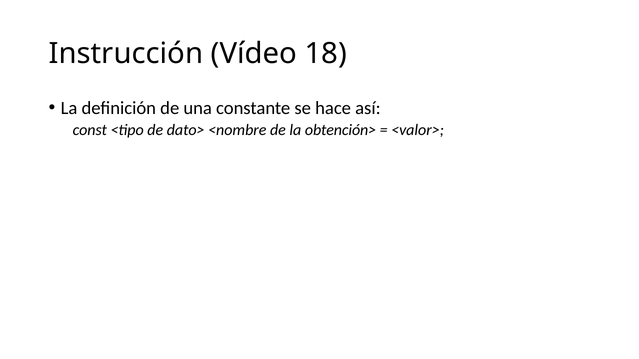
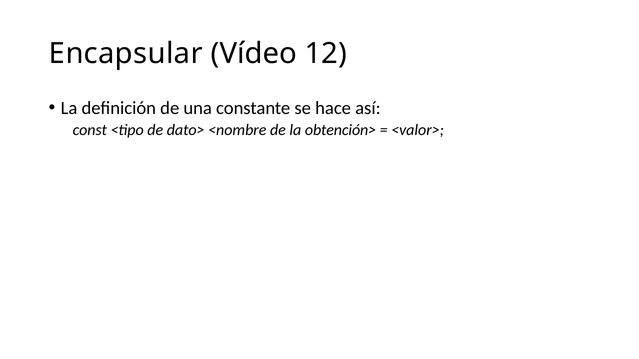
Instrucción: Instrucción -> Encapsular (126, 54)
18: 18 -> 12 (326, 54)
